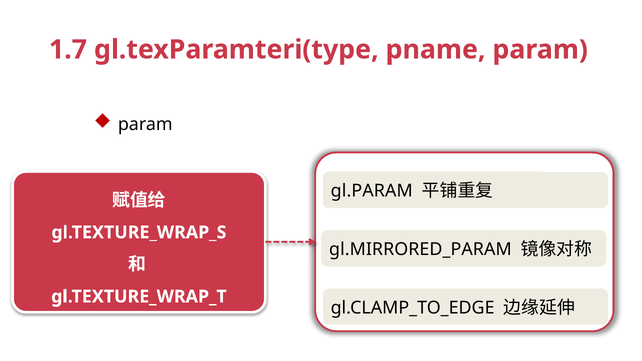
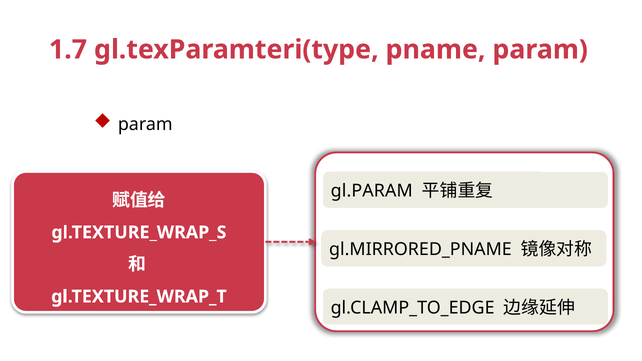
gl.MIRRORED_PARAM: gl.MIRRORED_PARAM -> gl.MIRRORED_PNAME (420, 250)
